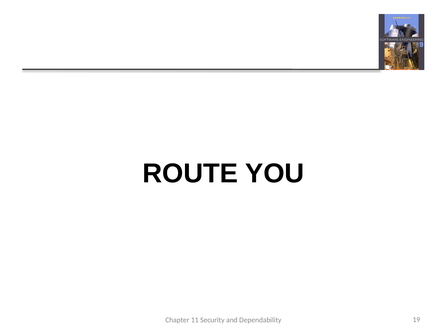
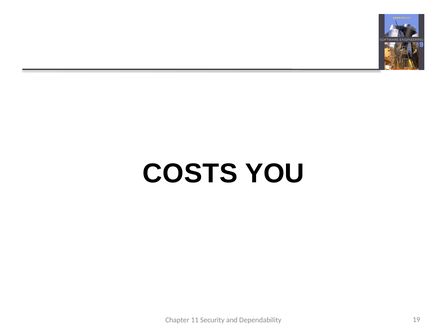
ROUTE: ROUTE -> COSTS (190, 173)
